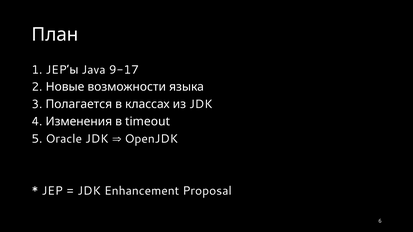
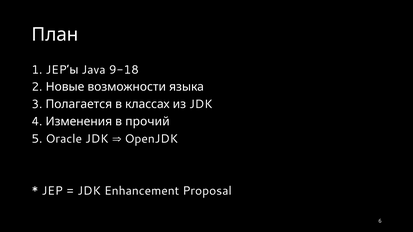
9-17: 9-17 -> 9-18 (124, 70)
timeout: timeout -> прочий (147, 122)
